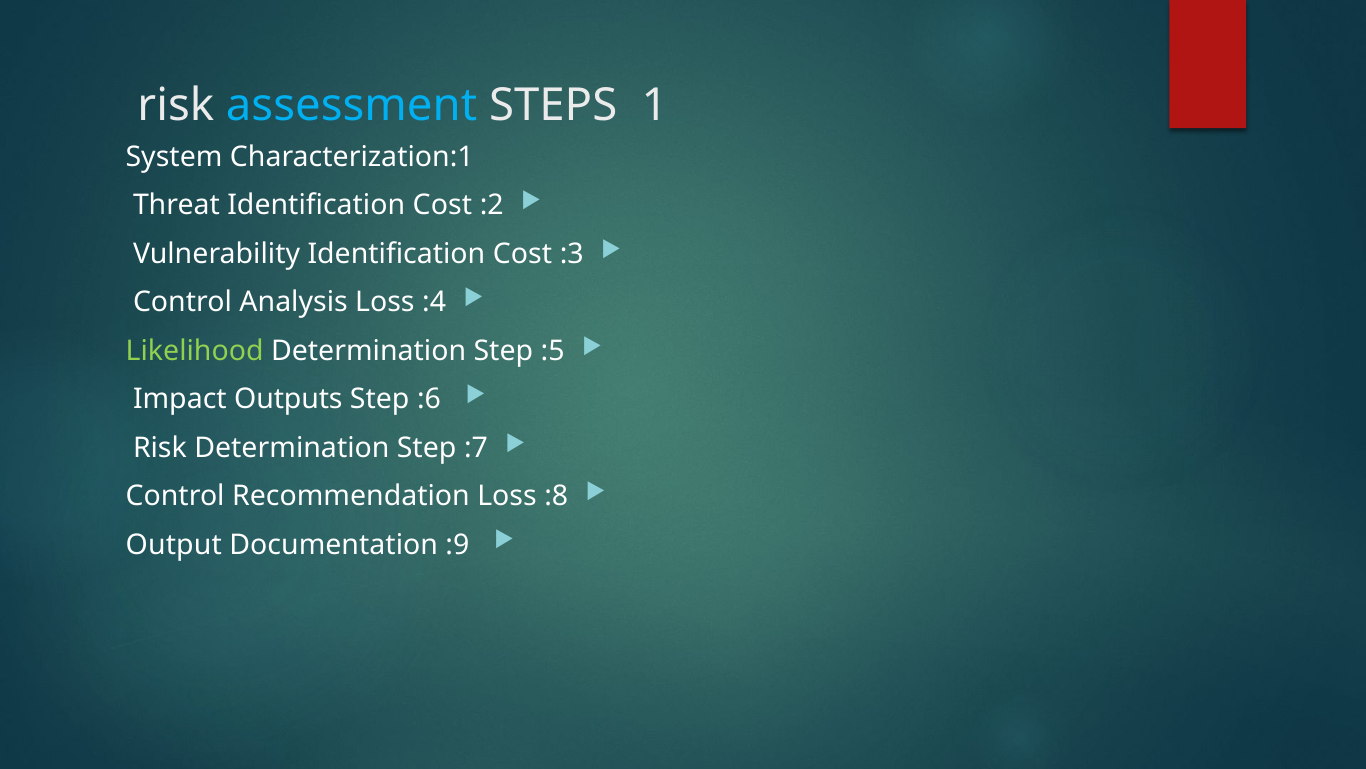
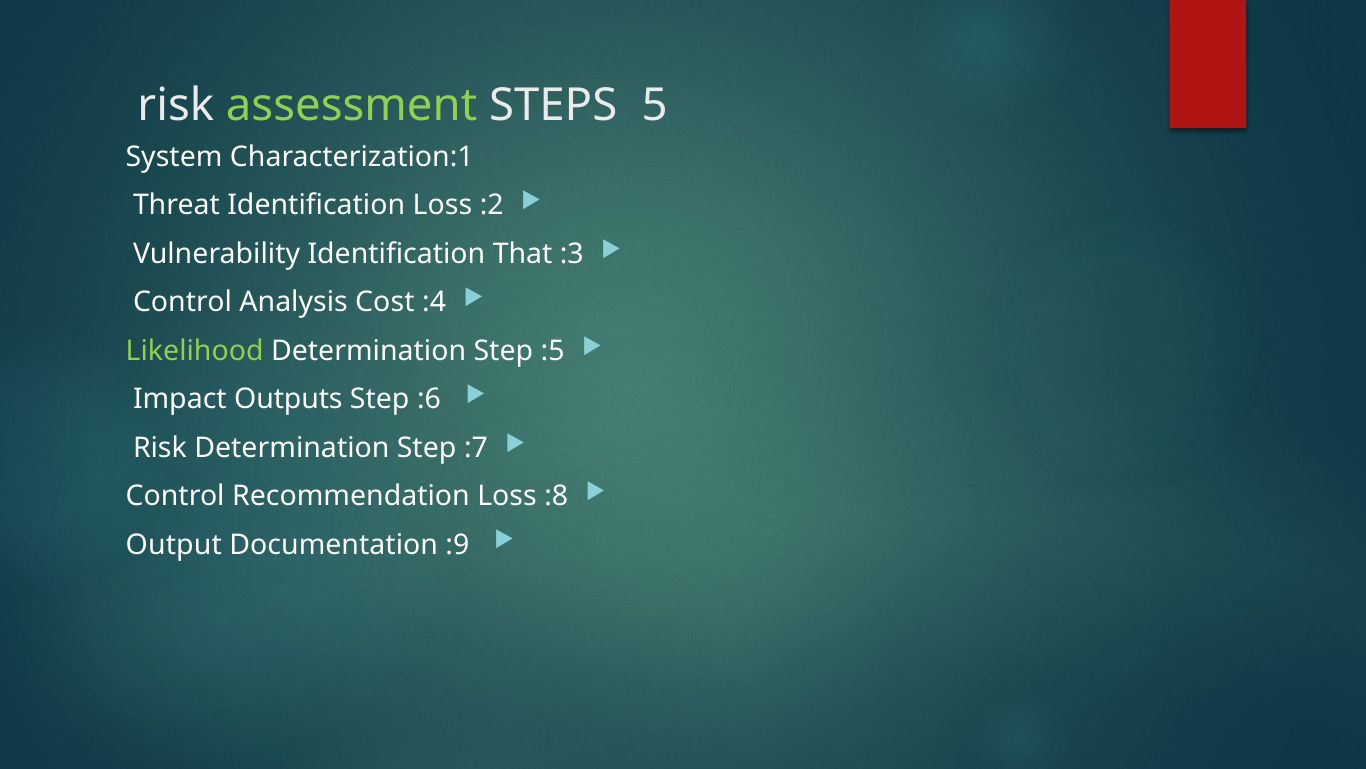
assessment colour: light blue -> light green (352, 105)
STEPS 1: 1 -> 5 (655, 105)
Threat Identification Cost: Cost -> Loss (442, 205)
Vulnerability Identification Cost: Cost -> That (523, 254)
Analysis Loss: Loss -> Cost (385, 302)
